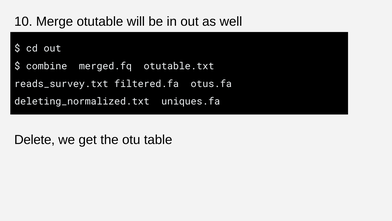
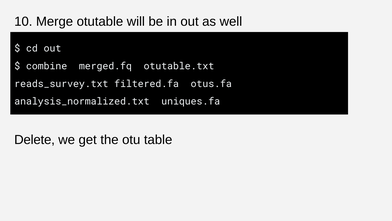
deleting_normalized.txt: deleting_normalized.txt -> analysis_normalized.txt (82, 101)
